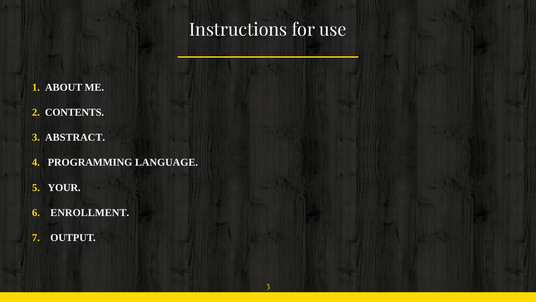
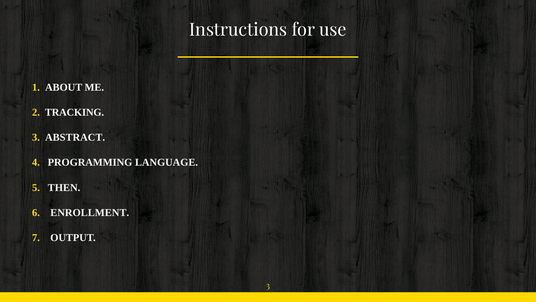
CONTENTS: CONTENTS -> TRACKING (75, 112)
YOUR: YOUR -> THEN (64, 187)
